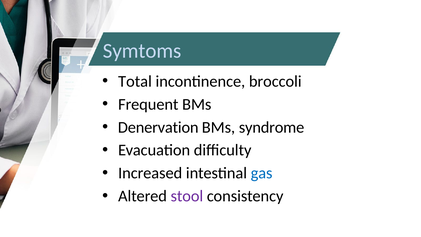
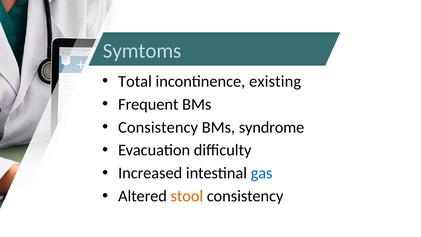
broccoli: broccoli -> existing (275, 81)
Denervation: Denervation -> Consistency (158, 127)
stool colour: purple -> orange (187, 196)
